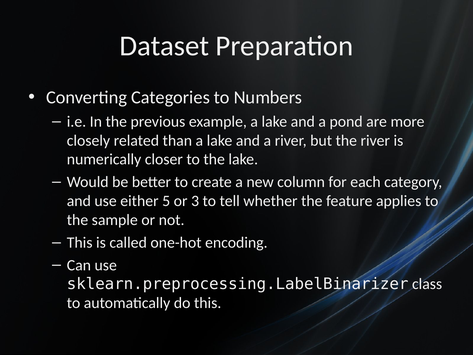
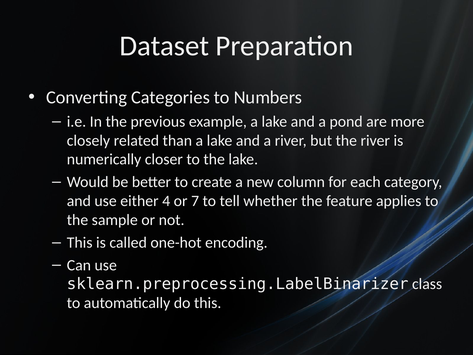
5: 5 -> 4 (166, 201)
3: 3 -> 7 (195, 201)
